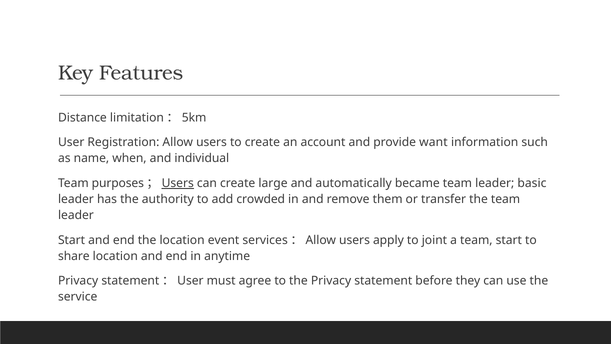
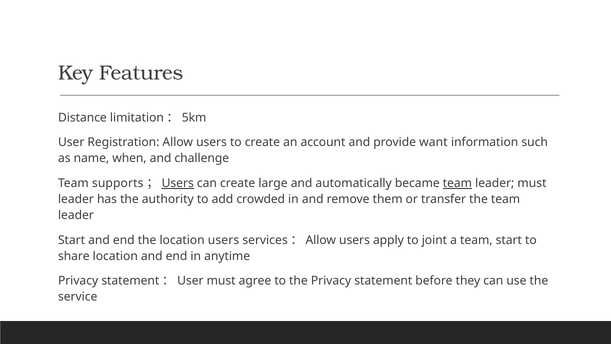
individual: individual -> challenge (202, 158)
purposes: purposes -> supports (118, 183)
team underline: none -> present (457, 183)
leader basic: basic -> must (532, 183)
location event: event -> users (224, 240)
